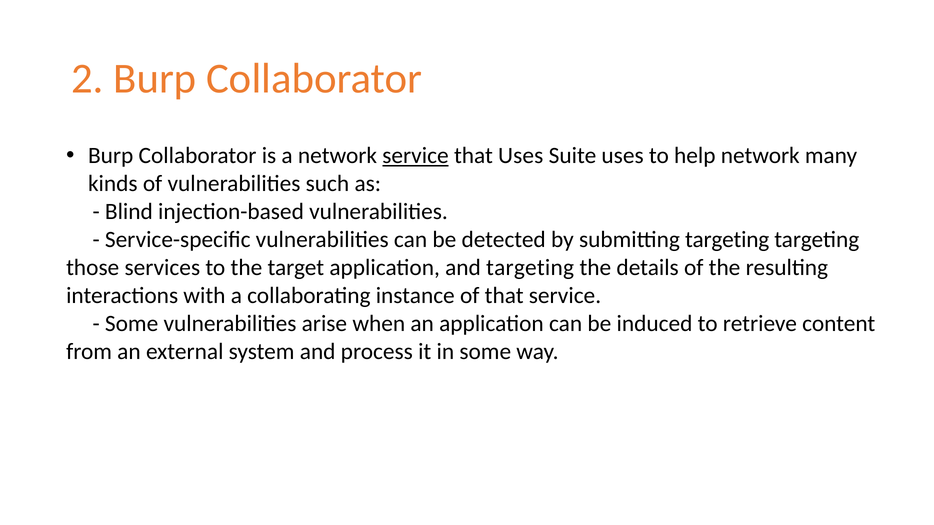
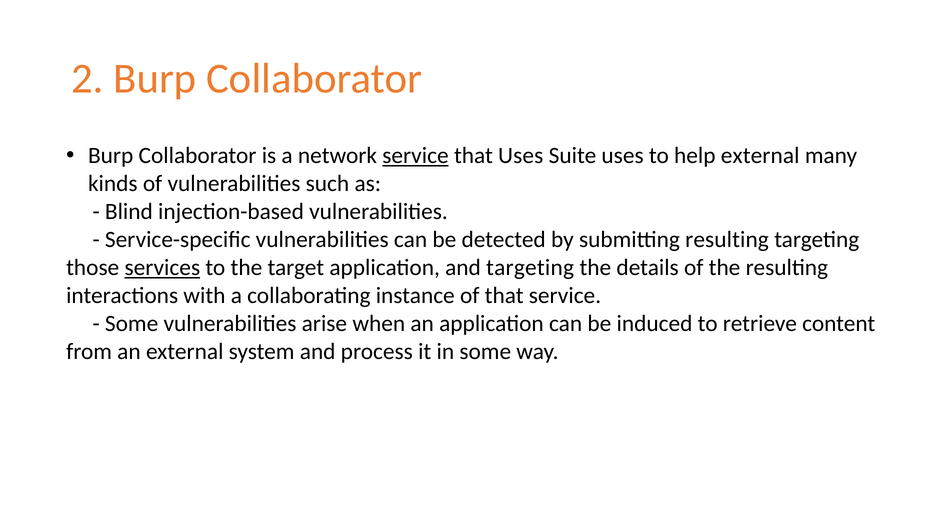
help network: network -> external (760, 156)
submitting targeting: targeting -> resulting (727, 240)
services underline: none -> present (162, 268)
